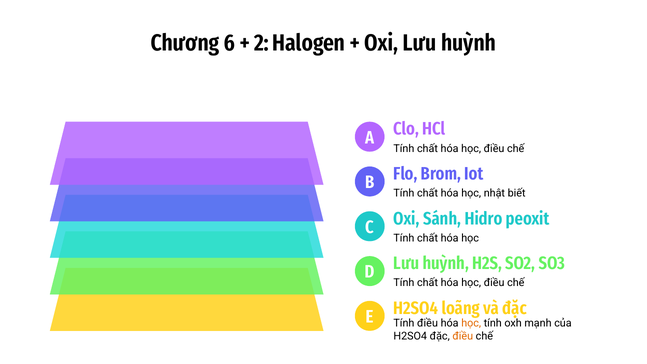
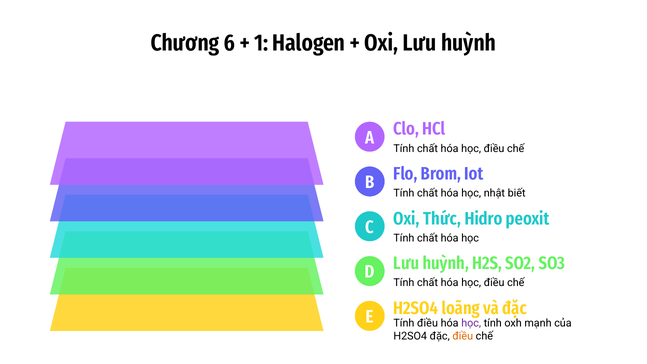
2: 2 -> 1 (261, 43)
Sánh: Sánh -> Thức (442, 219)
học colour: orange -> purple (471, 323)
